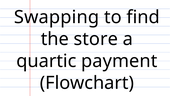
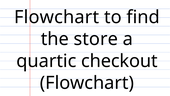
Swapping: Swapping -> Flowchart (57, 17)
payment: payment -> checkout (119, 61)
